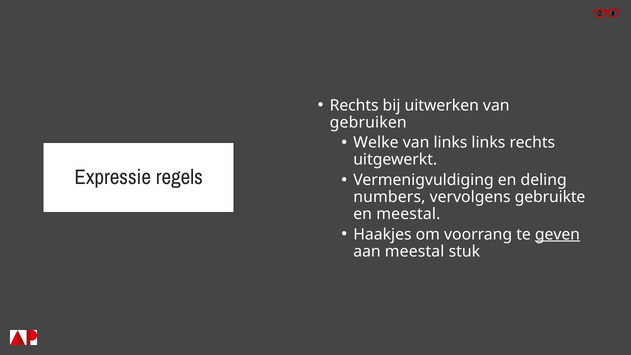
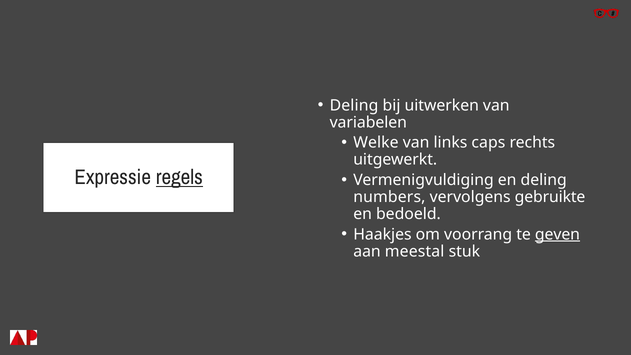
Rechts: Rechts -> Deling (354, 105)
gebruiken: gebruiken -> variabelen (368, 122)
links links: links -> caps (488, 143)
regels underline: none -> present (179, 177)
en meestal: meestal -> bedoeld (408, 214)
